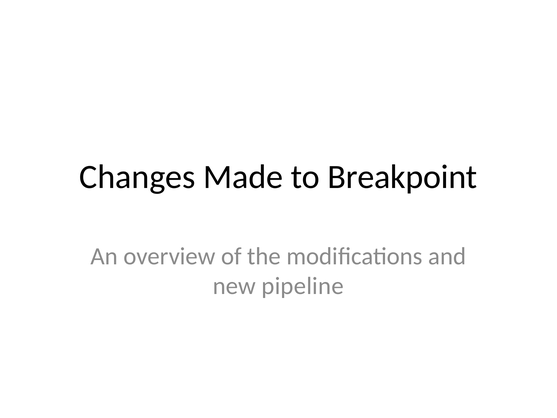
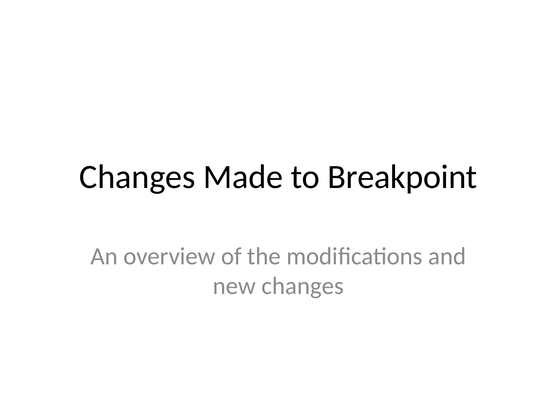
new pipeline: pipeline -> changes (303, 286)
